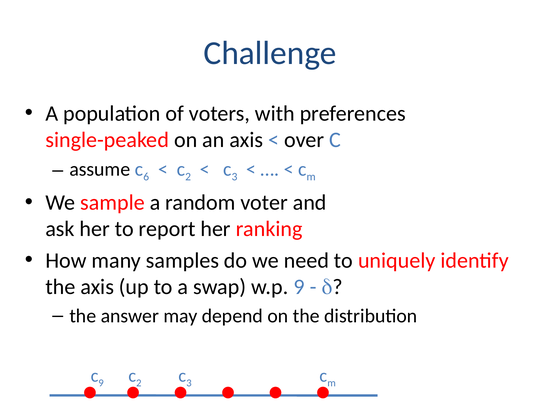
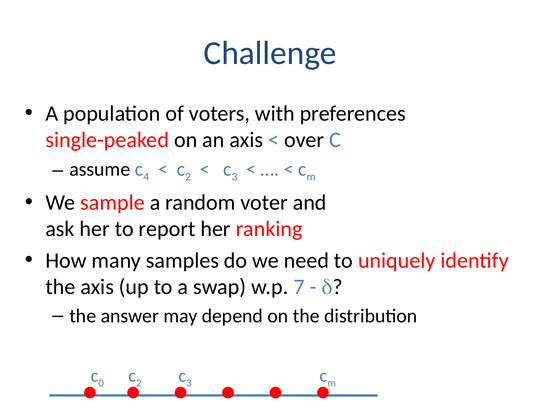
6: 6 -> 4 (146, 177)
w.p 9: 9 -> 7 (299, 287)
c 9: 9 -> 0 (101, 383)
